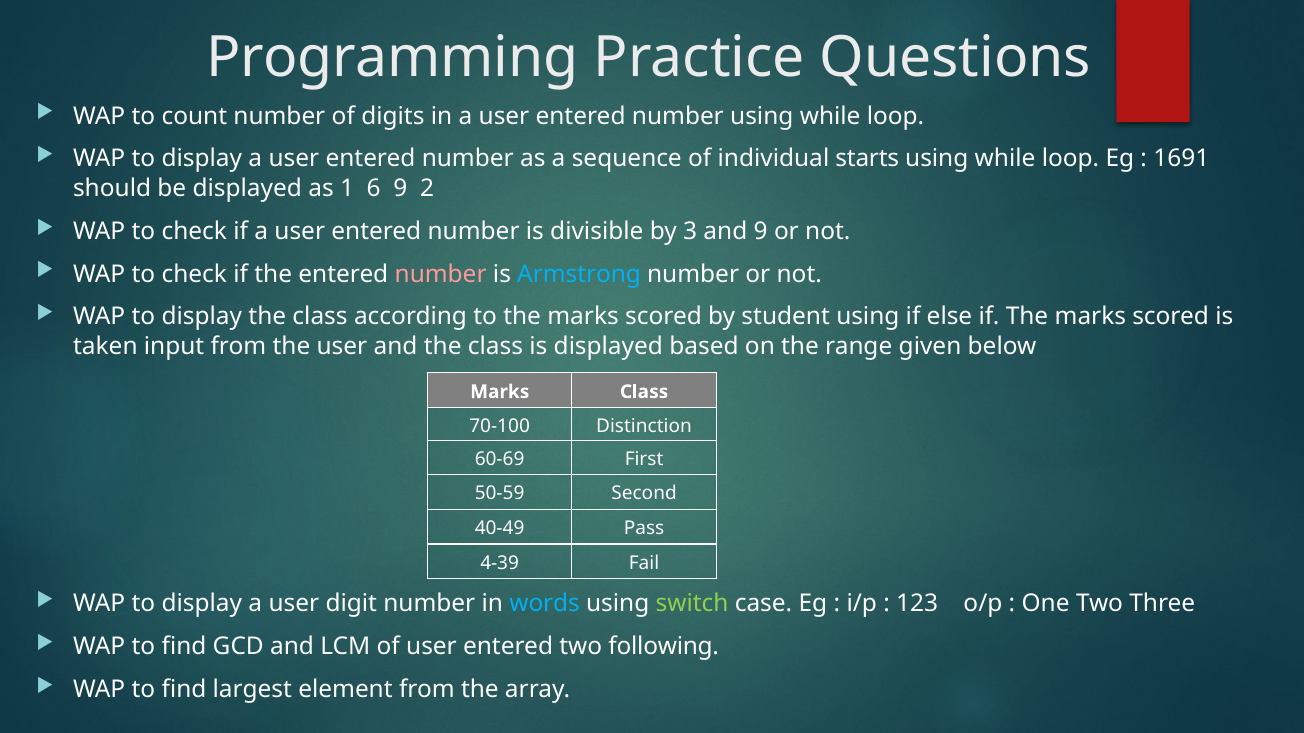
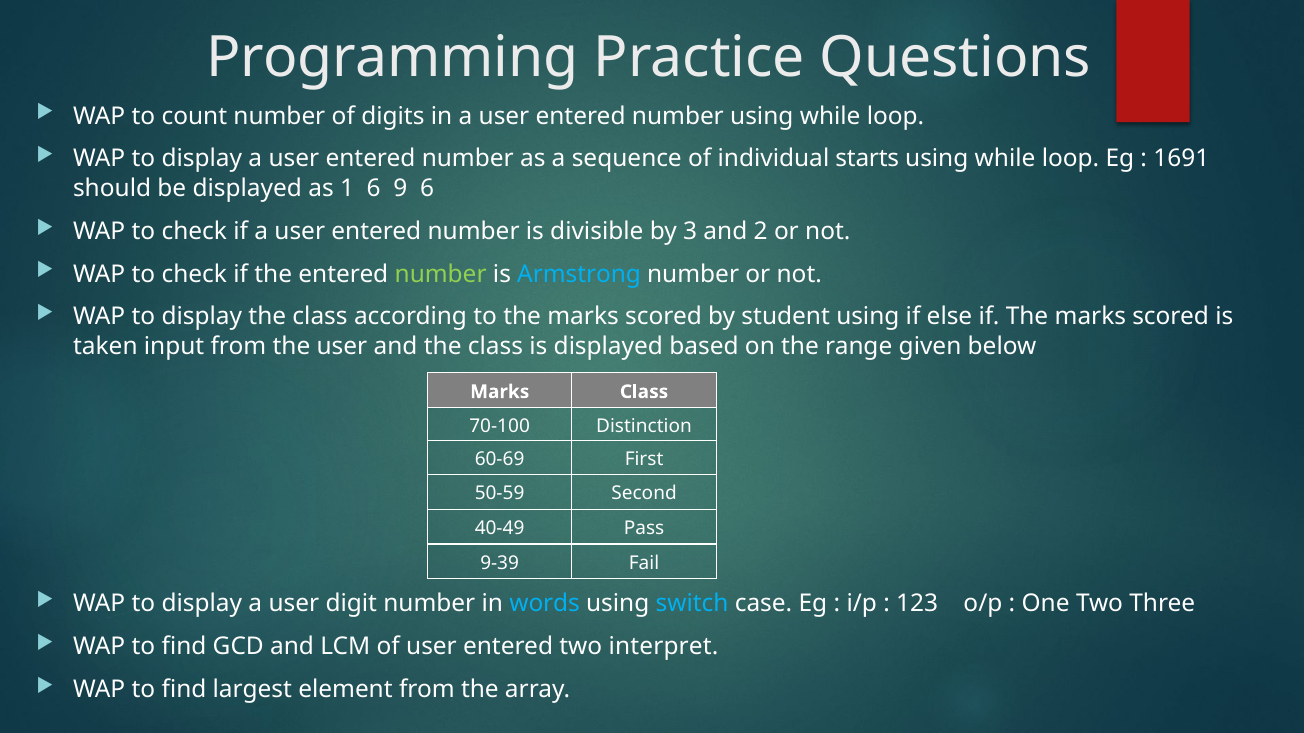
9 2: 2 -> 6 (427, 188)
and 9: 9 -> 2 (761, 231)
number colour: pink -> light green (441, 274)
4-39: 4-39 -> 9-39 (500, 563)
switch colour: light green -> light blue (692, 604)
following: following -> interpret (664, 647)
